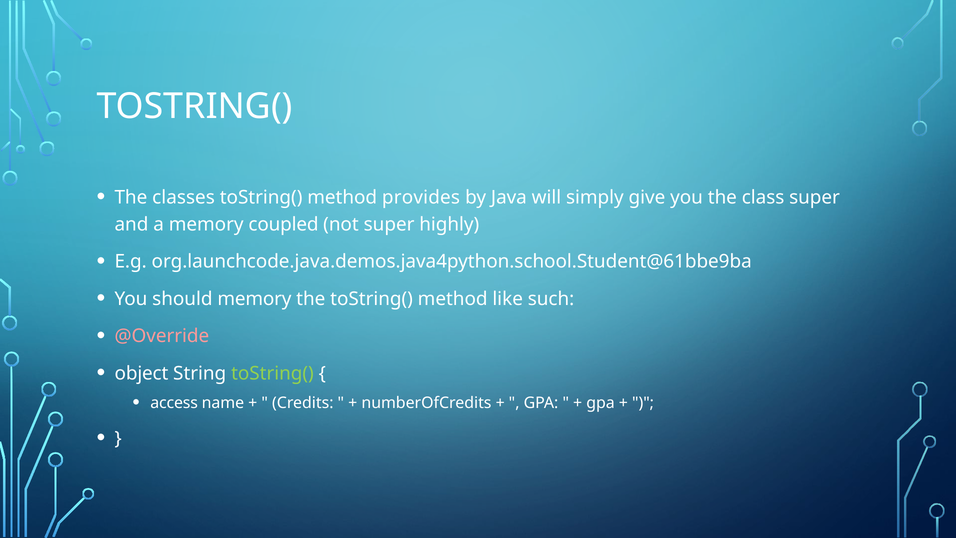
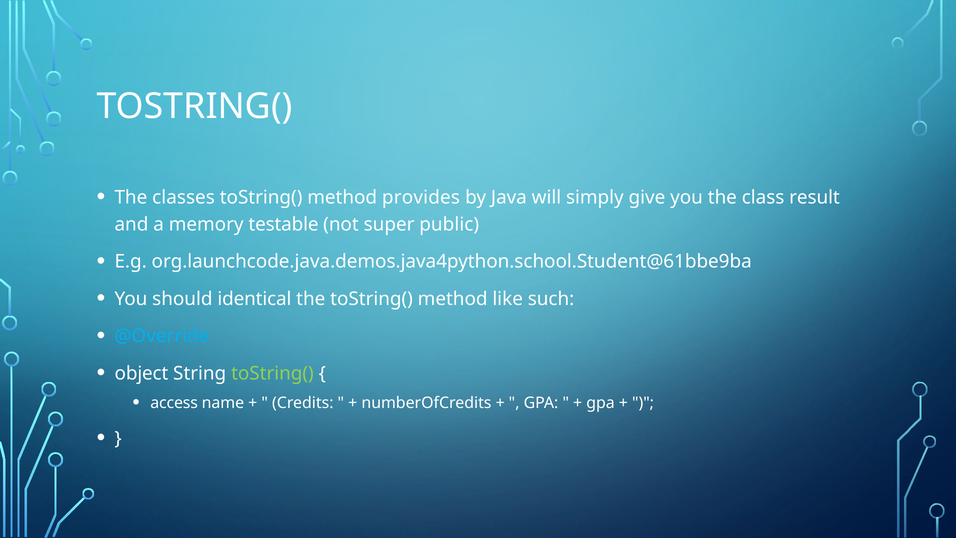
class super: super -> result (815, 197)
coupled: coupled -> testable (284, 224)
highly: highly -> public (449, 224)
should memory: memory -> identical (254, 299)
@Override colour: pink -> light blue (162, 336)
